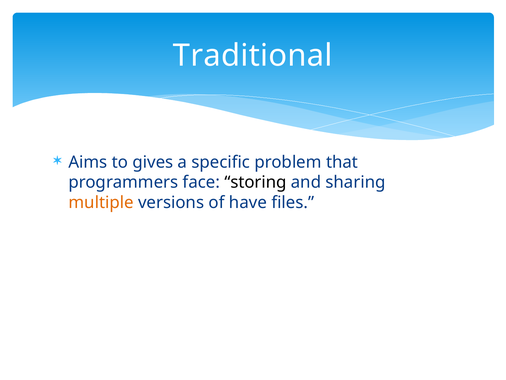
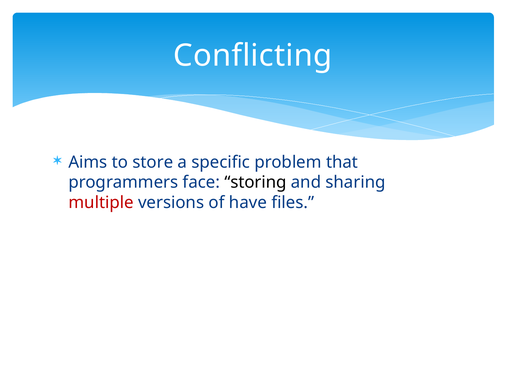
Traditional: Traditional -> Conflicting (253, 56)
gives: gives -> store (153, 162)
multiple colour: orange -> red (101, 202)
